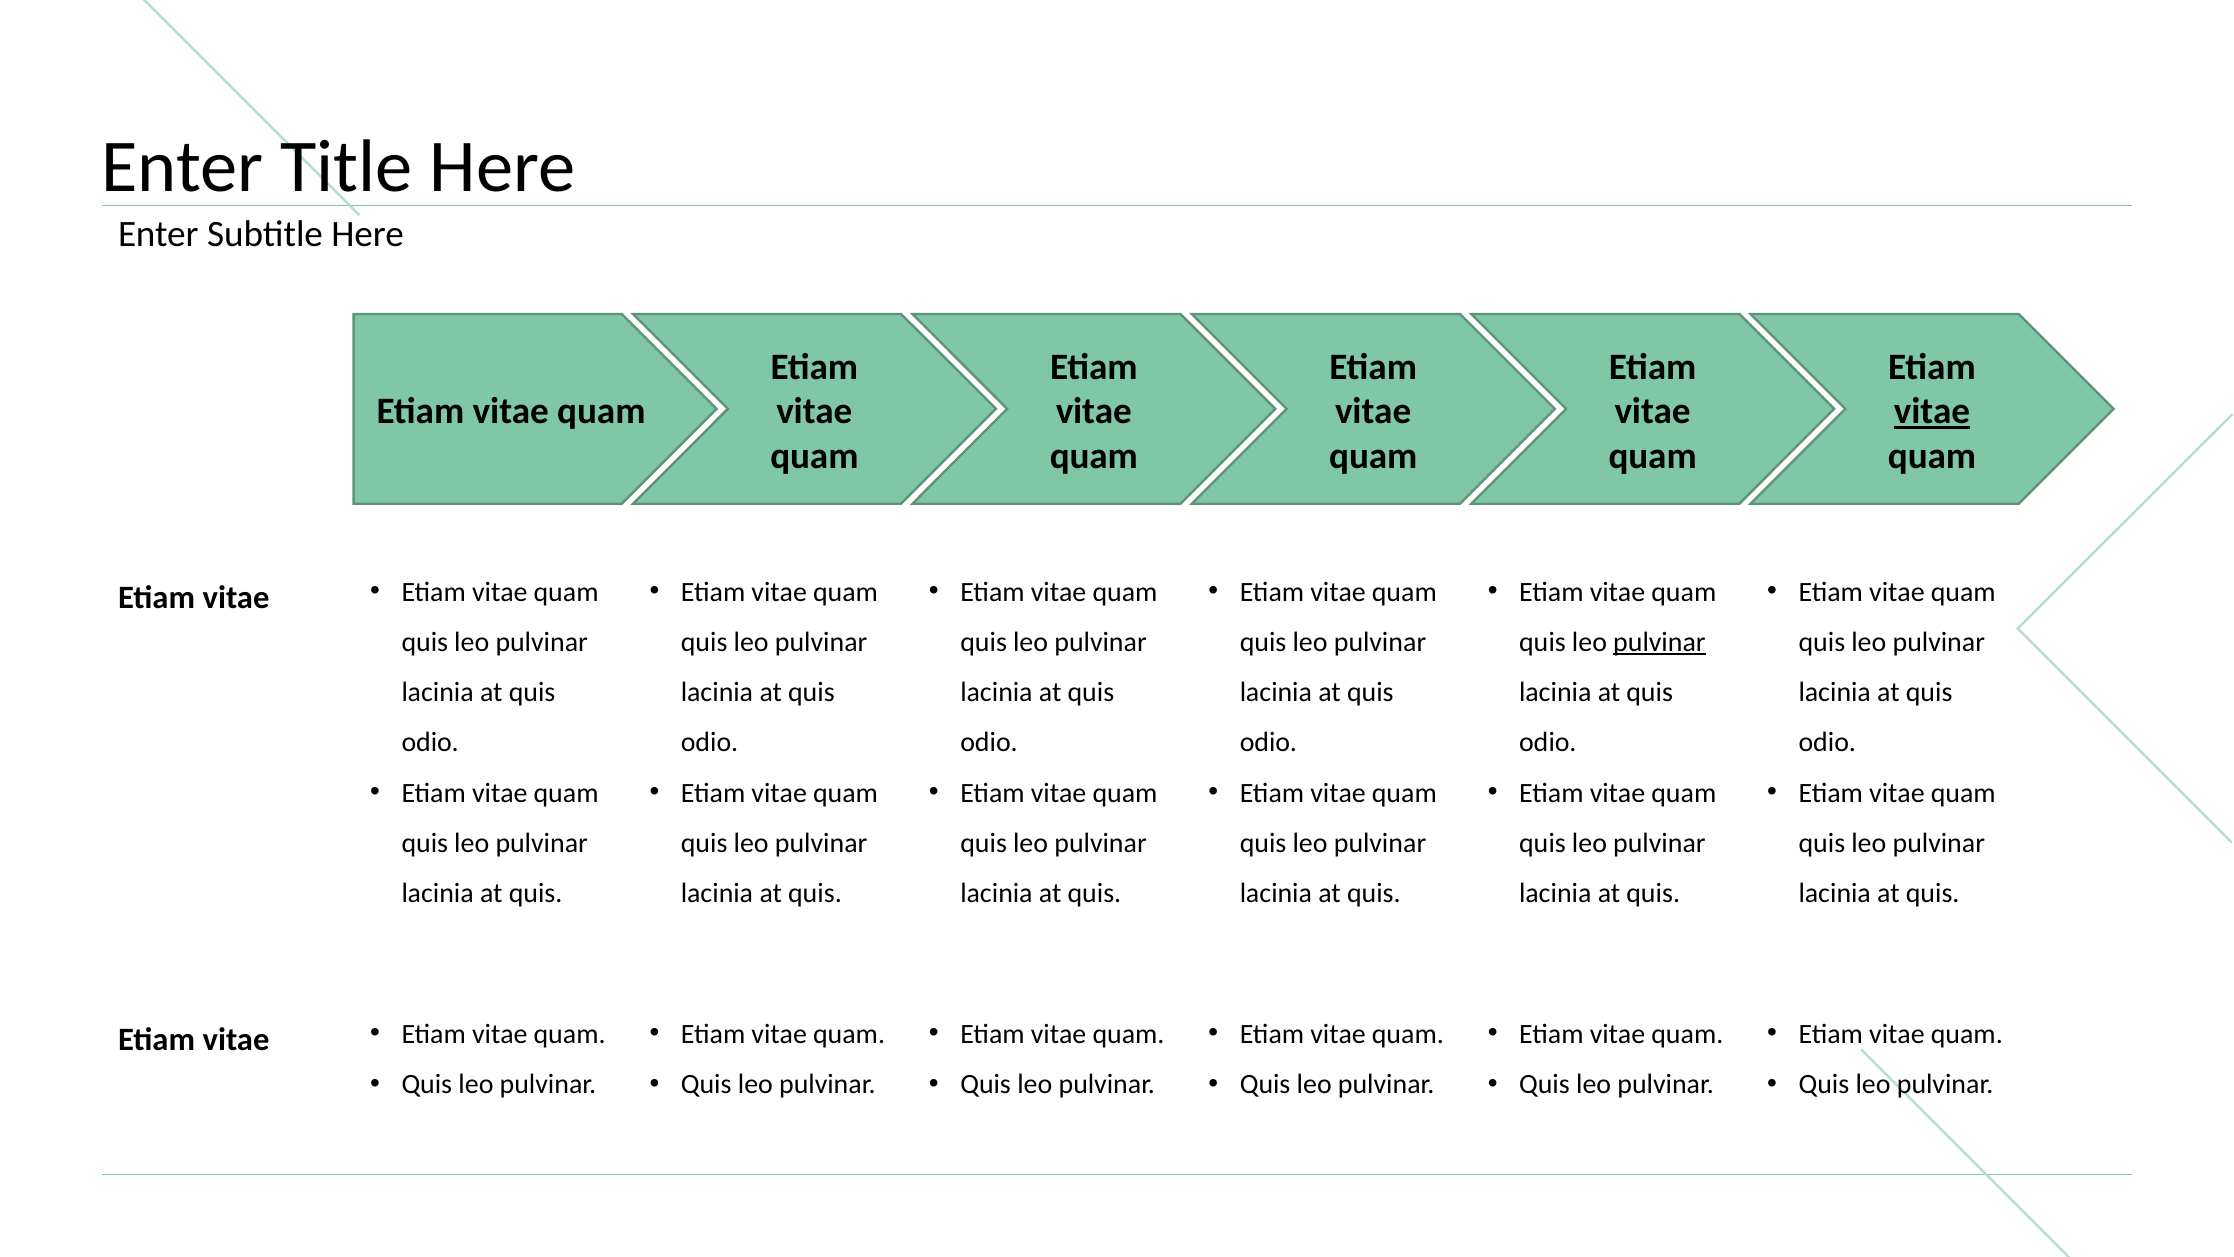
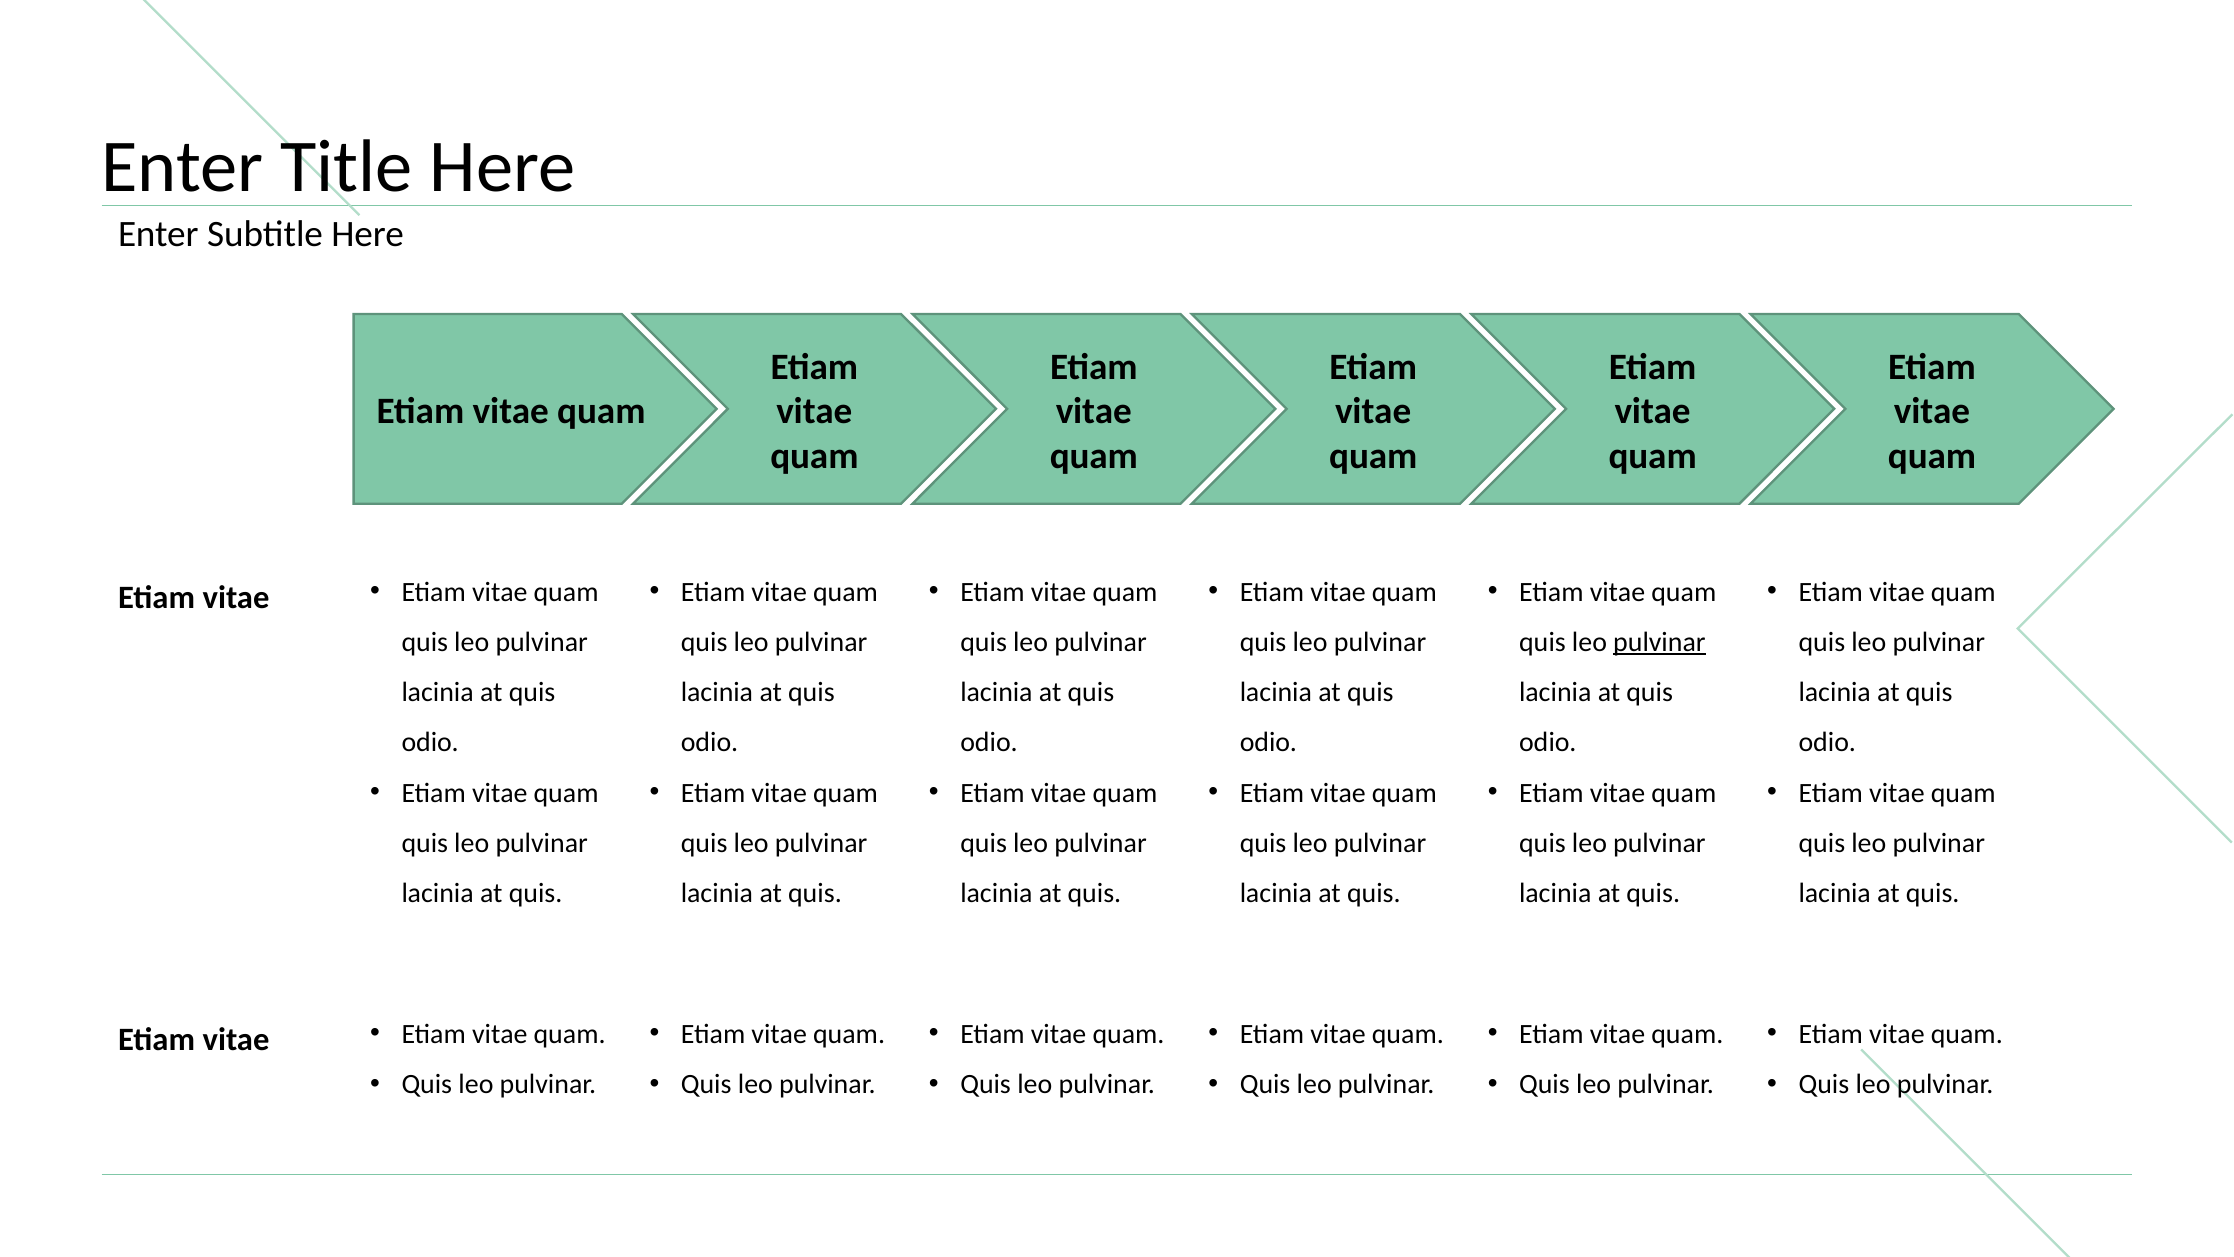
vitae underline: present -> none (1932, 411)
